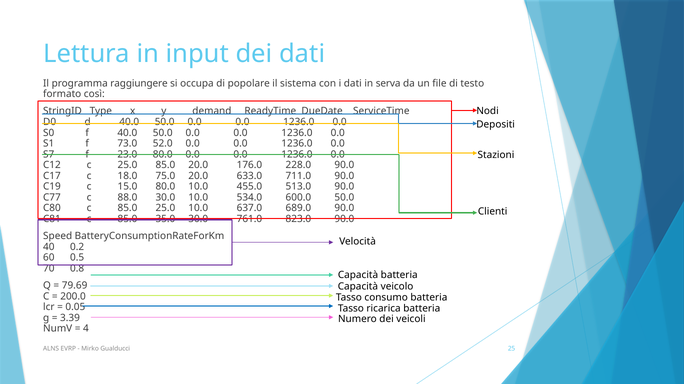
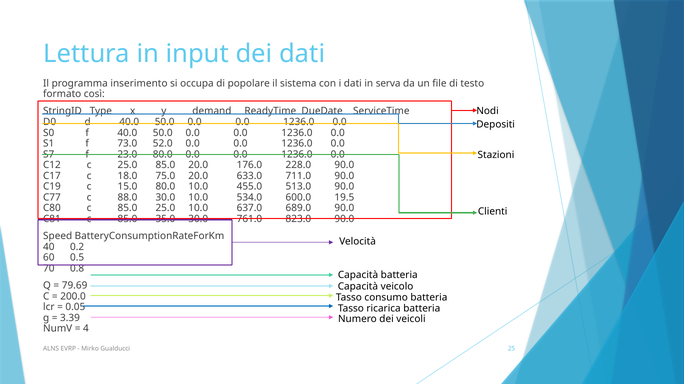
raggiungere: raggiungere -> inserimento (139, 83)
600.0 50.0: 50.0 -> 19.5 (344, 198)
